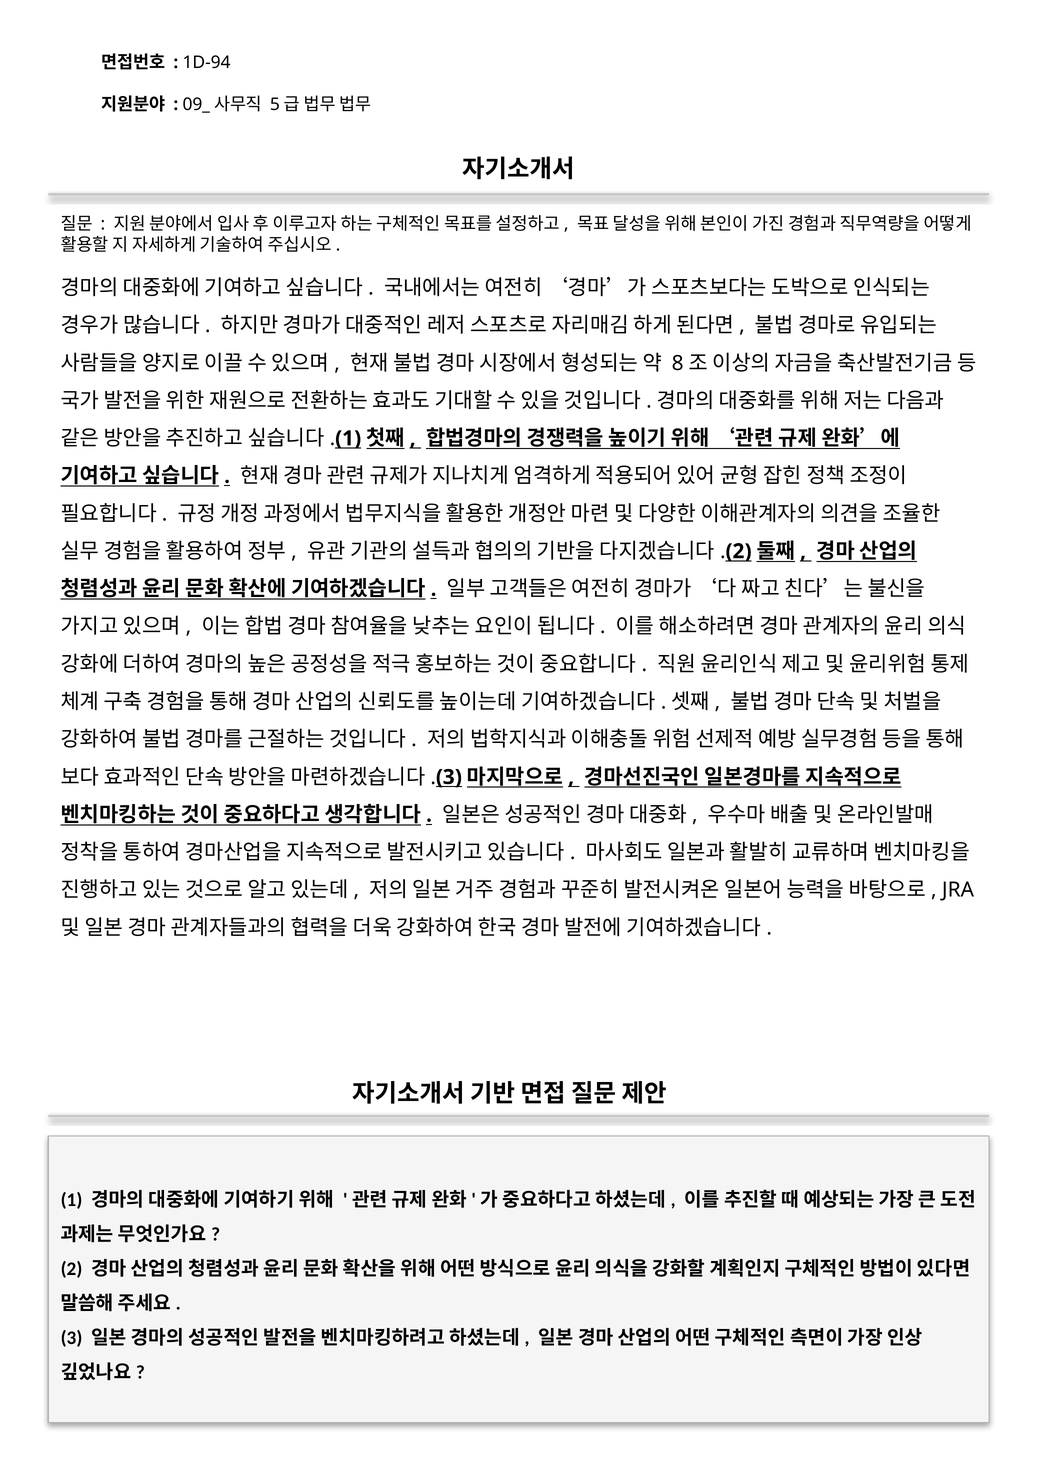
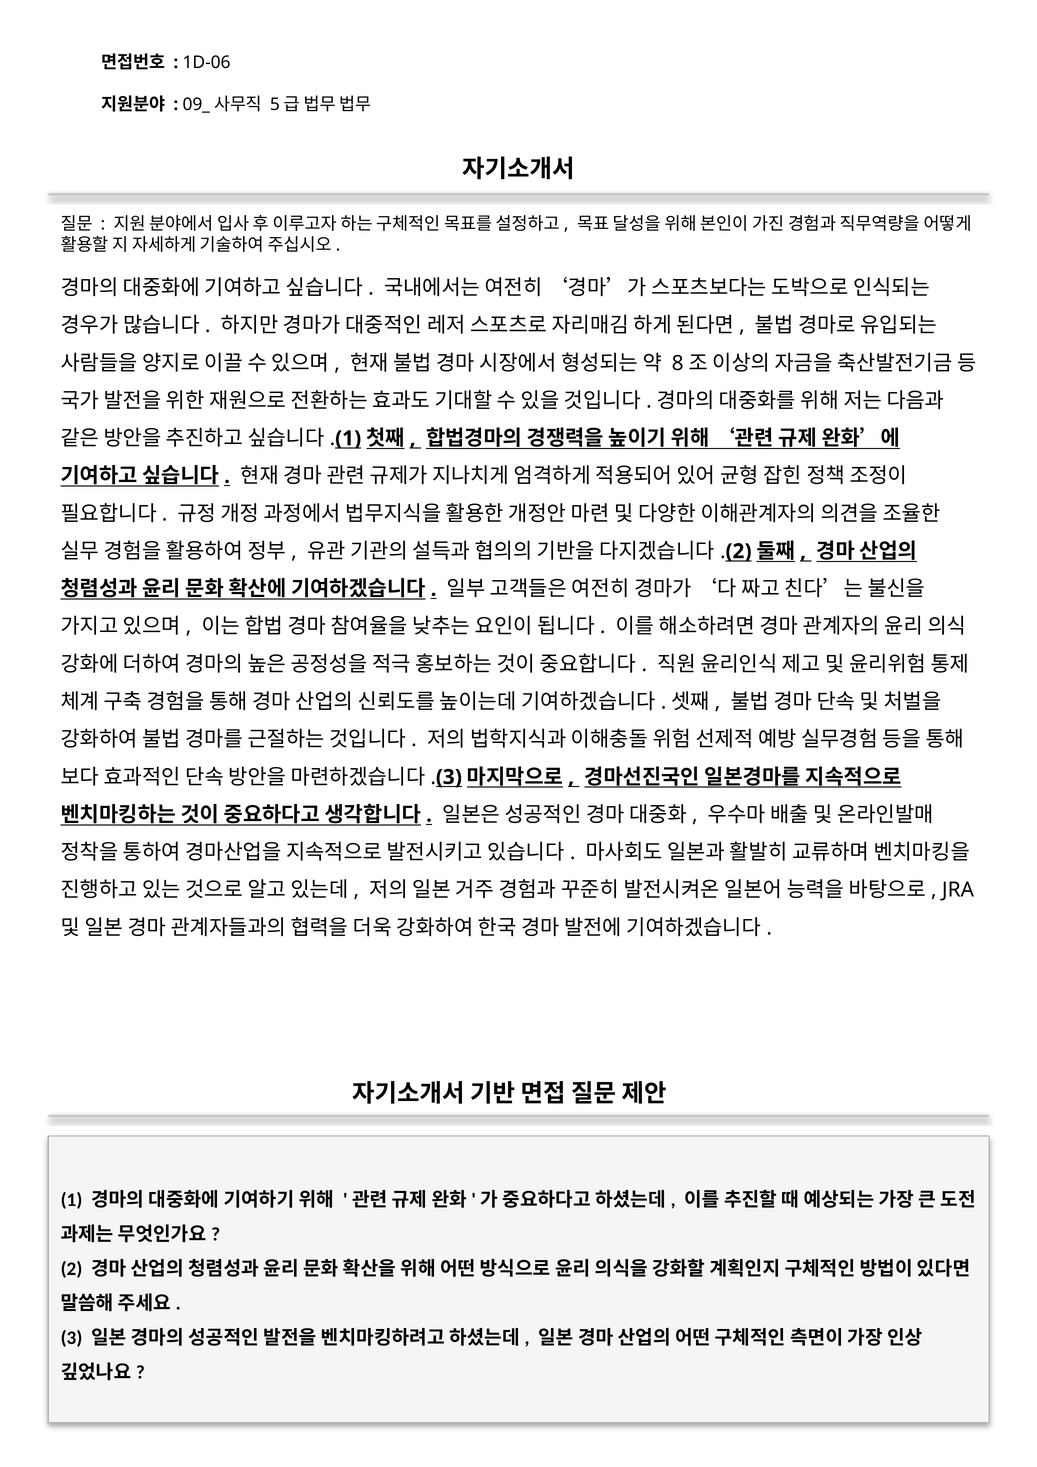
1D-94: 1D-94 -> 1D-06 (207, 62)
